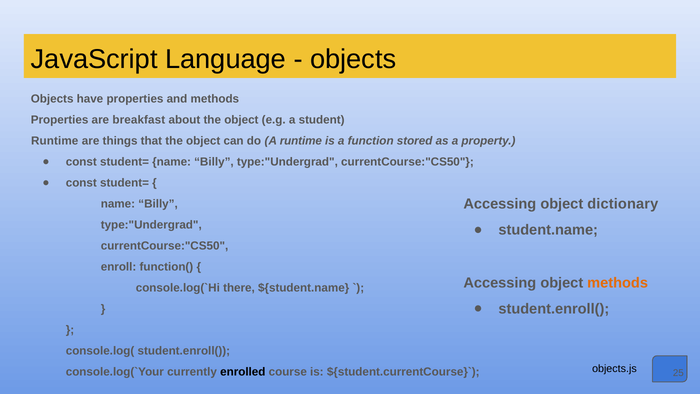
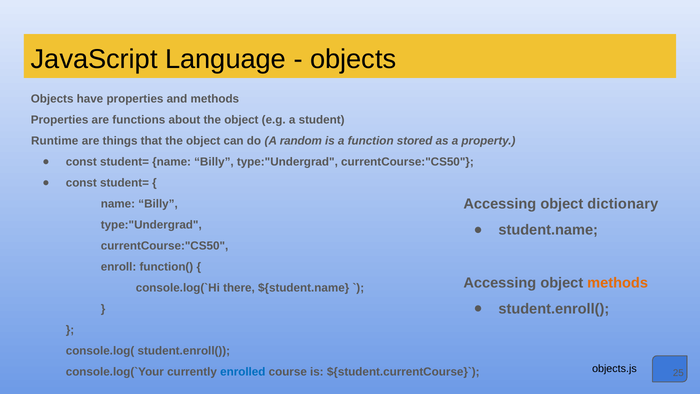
breakfast: breakfast -> functions (139, 120)
A runtime: runtime -> random (301, 141)
enrolled colour: black -> blue (243, 372)
